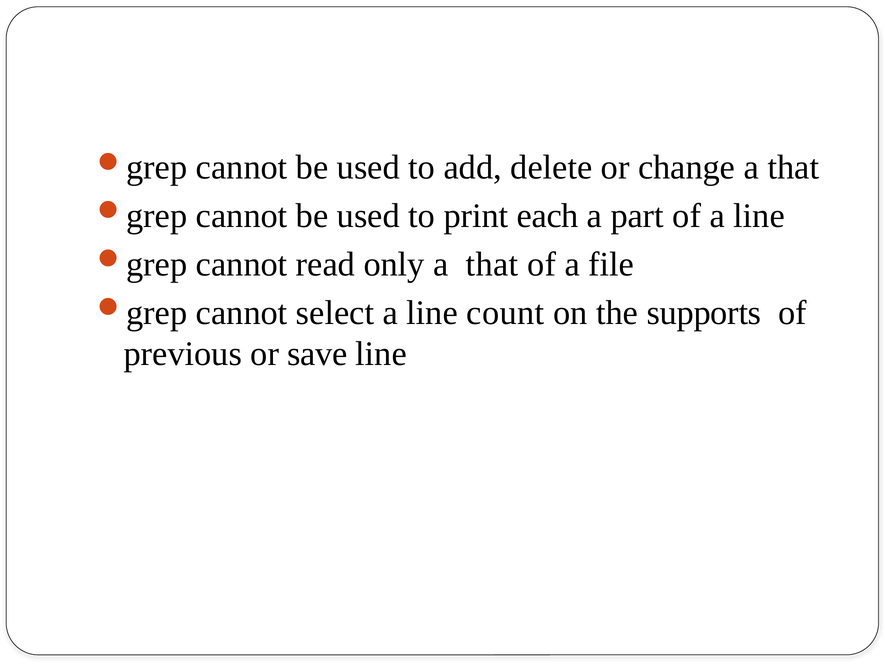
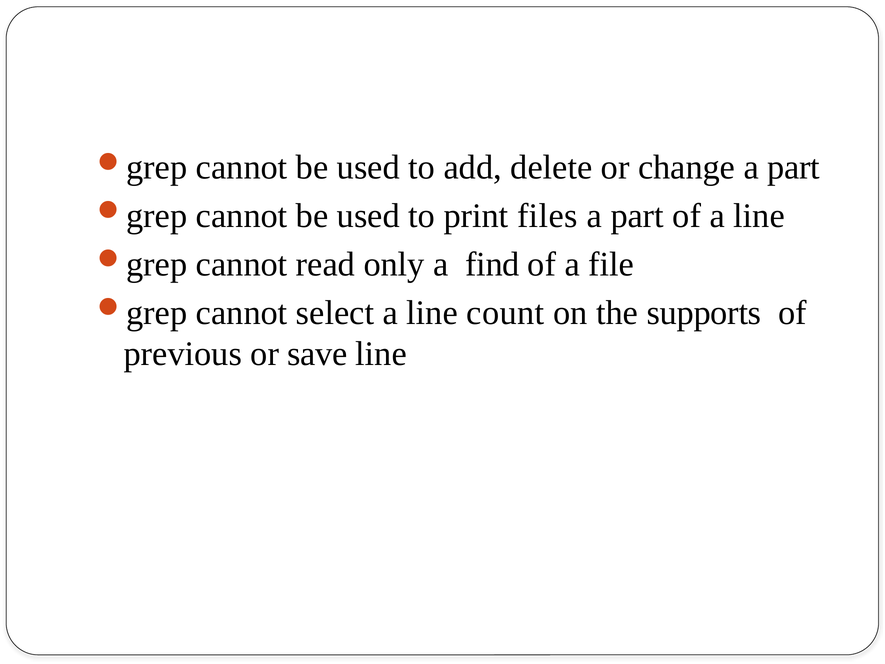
change a that: that -> part (793, 167)
each: each -> files (547, 216)
only a that: that -> find (492, 264)
